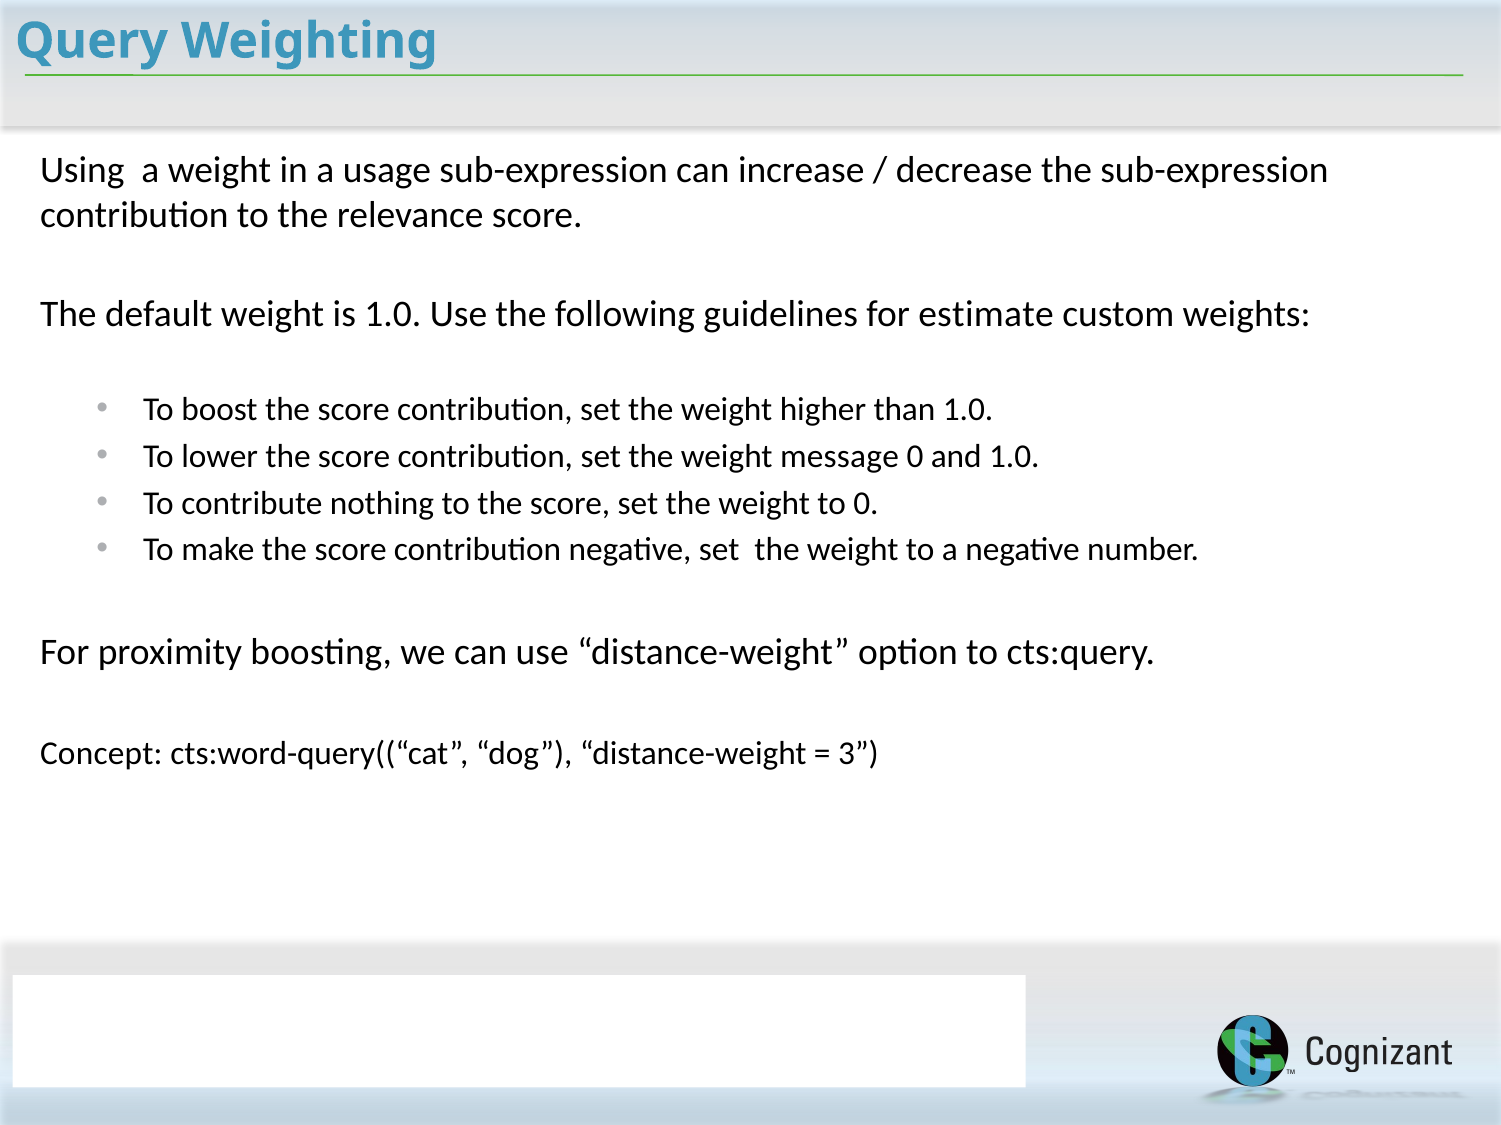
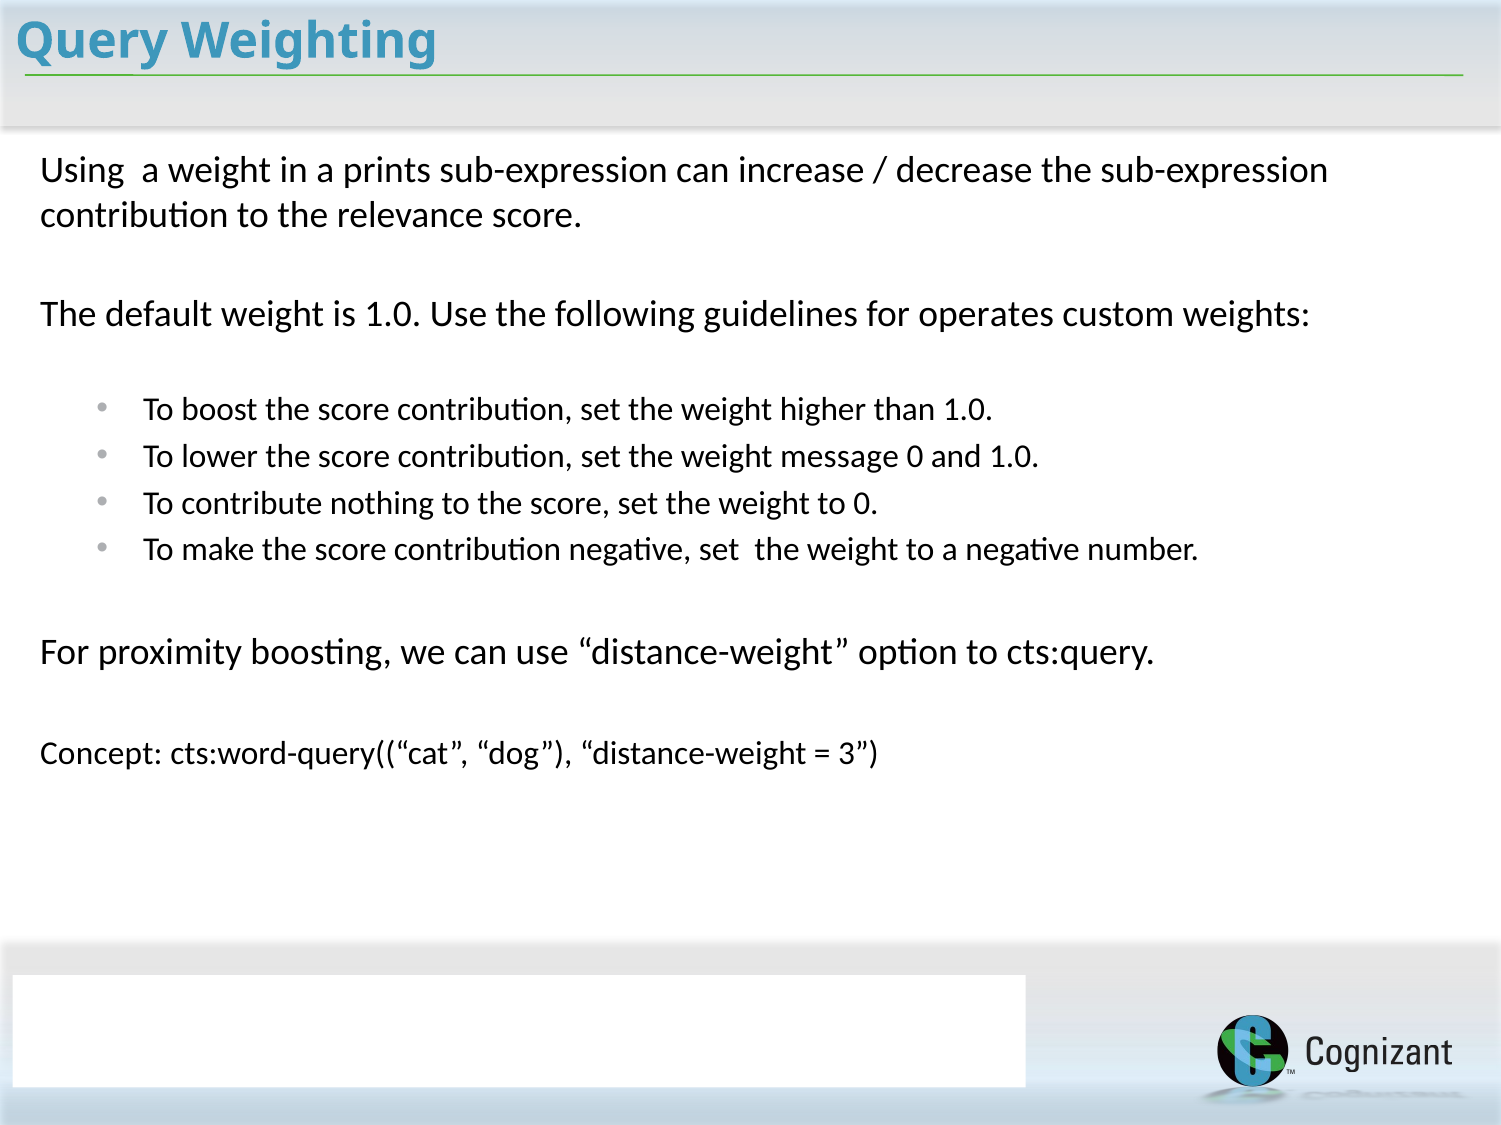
usage: usage -> prints (387, 170)
estimate: estimate -> operates (986, 314)
